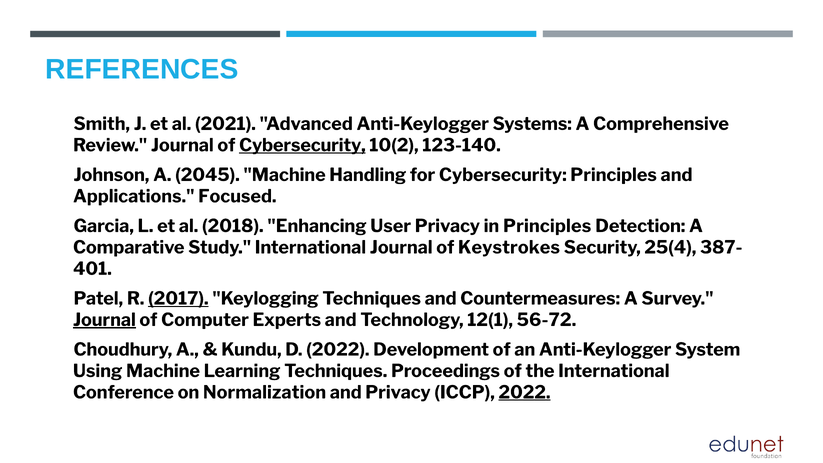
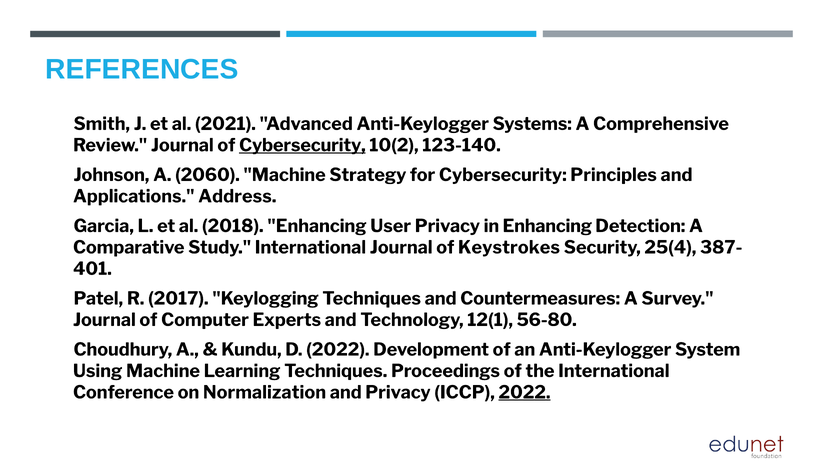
2045: 2045 -> 2060 (207, 175)
Handling: Handling -> Strategy (368, 175)
Focused: Focused -> Address (237, 196)
in Principles: Principles -> Enhancing (547, 226)
2017 underline: present -> none (178, 299)
Journal underline: present -> none (104, 320)
56-72: 56-72 -> 56-80 (547, 320)
